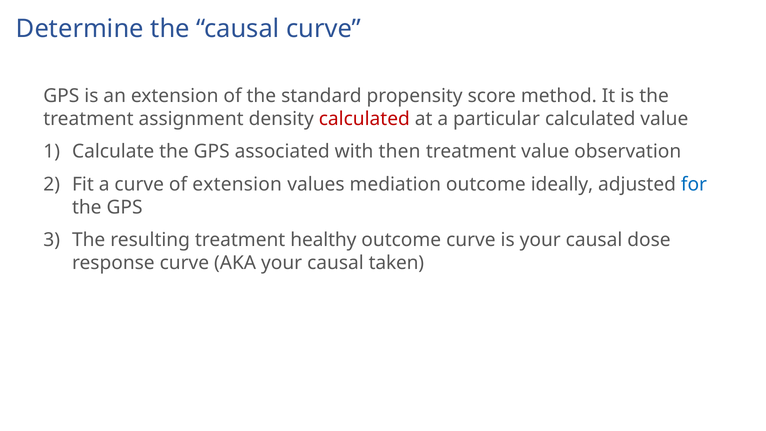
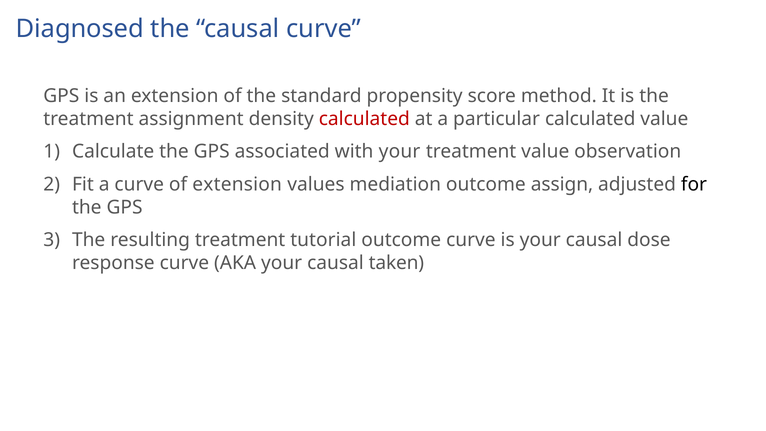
Determine: Determine -> Diagnosed (80, 29)
with then: then -> your (400, 152)
ideally: ideally -> assign (562, 184)
for colour: blue -> black (694, 184)
healthy: healthy -> tutorial (323, 240)
